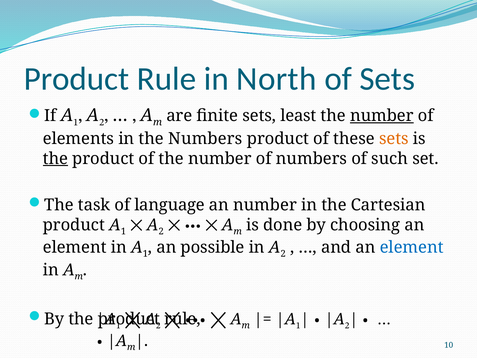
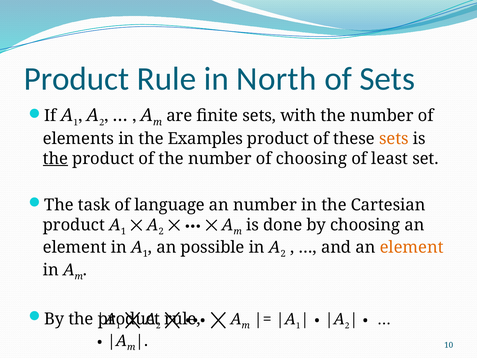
least: least -> with (298, 116)
number underline: present -> none (382, 116)
the Numbers: Numbers -> Examples (205, 139)
of numbers: numbers -> choosing (311, 158)
such: such -> least (390, 158)
element colour: blue -> orange (412, 247)
